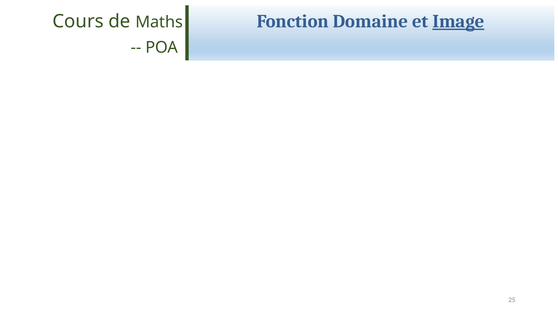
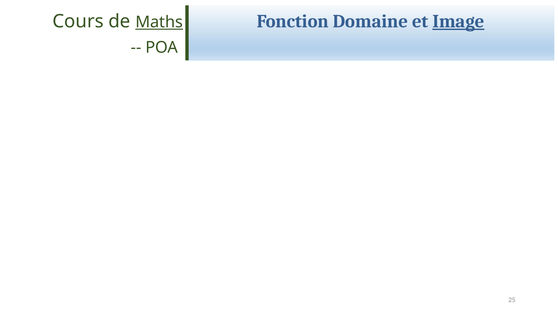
Maths underline: none -> present (159, 22)
